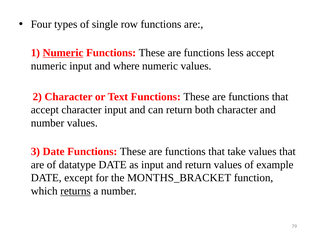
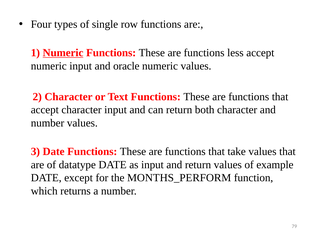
where: where -> oracle (126, 66)
MONTHS_BRACKET: MONTHS_BRACKET -> MONTHS_PERFORM (179, 178)
returns underline: present -> none (75, 191)
